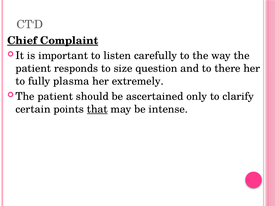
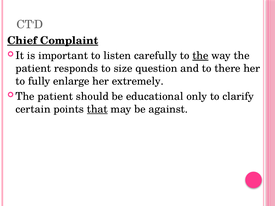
the underline: none -> present (200, 56)
plasma: plasma -> enlarge (71, 81)
ascertained: ascertained -> educational (155, 96)
intense: intense -> against (168, 109)
